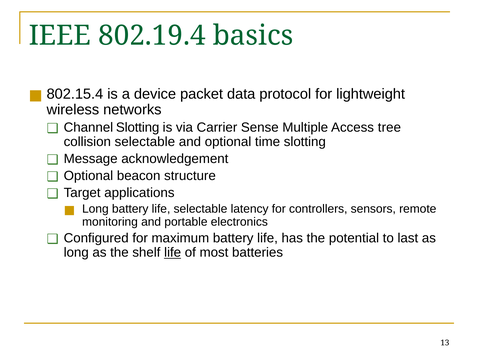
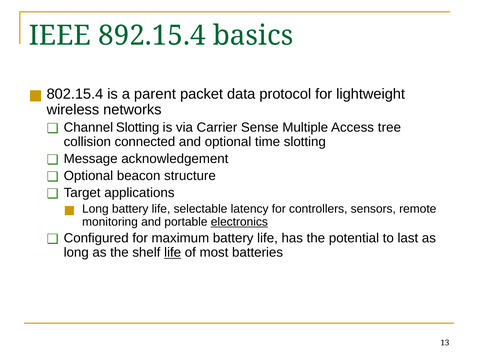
802.19.4: 802.19.4 -> 892.15.4 (152, 36)
device: device -> parent (155, 94)
collision selectable: selectable -> connected (145, 142)
electronics underline: none -> present (239, 222)
